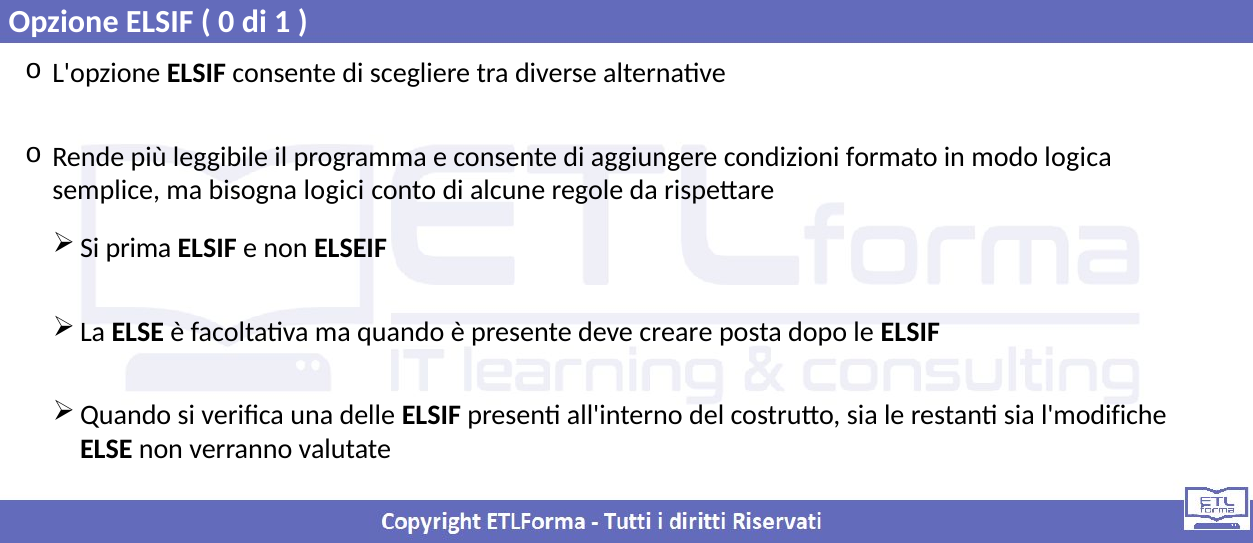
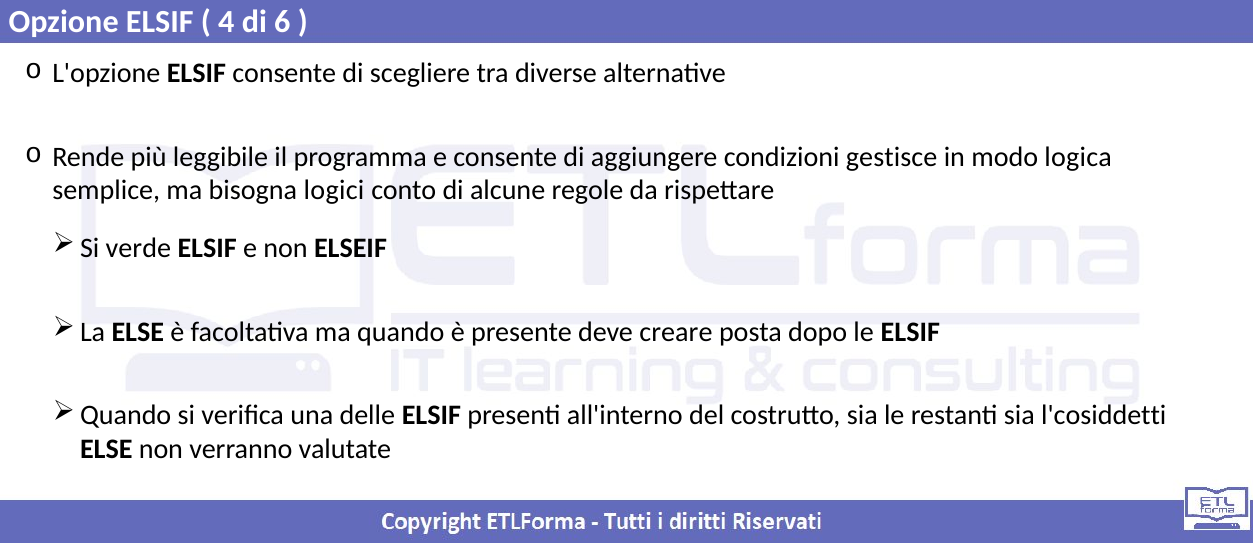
0: 0 -> 4 (226, 22)
1: 1 -> 6 (282, 22)
formato: formato -> gestisce (892, 157)
prima: prima -> verde (138, 248)
l'modifiche: l'modifiche -> l'cosiddetti (1104, 415)
